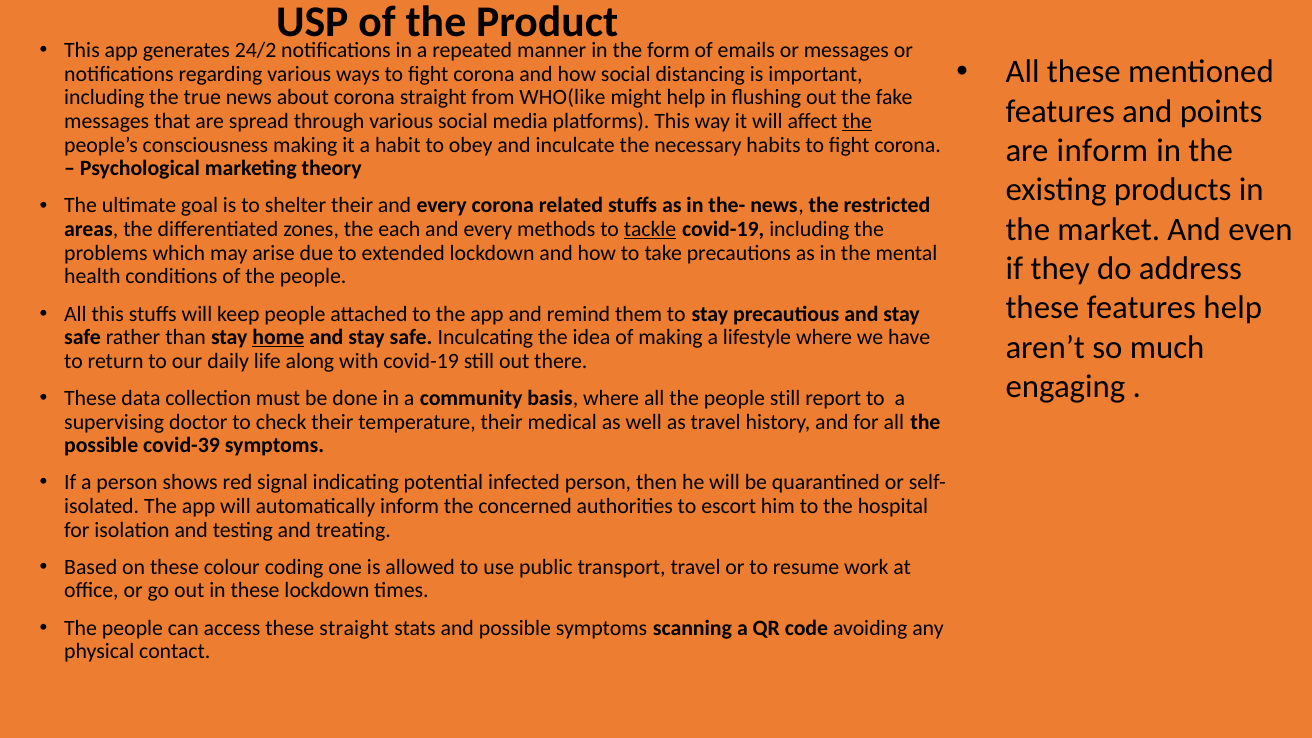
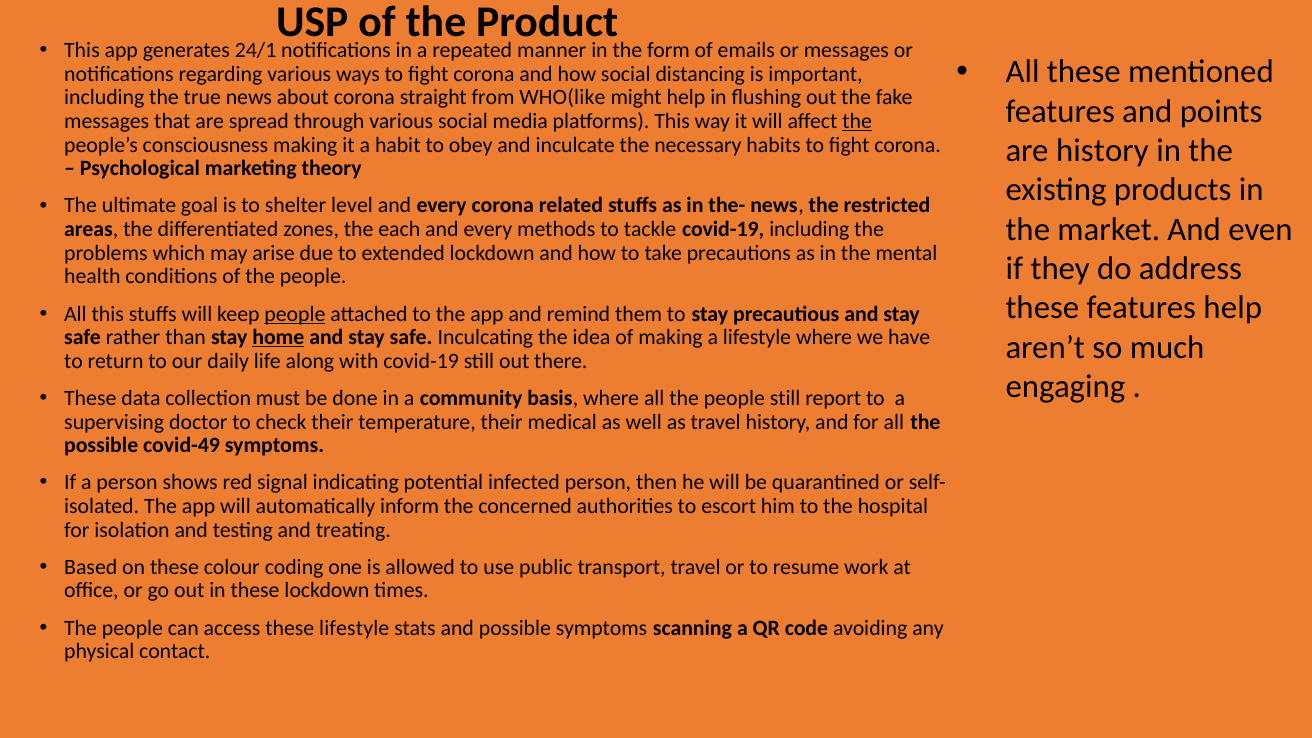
24/2: 24/2 -> 24/1 (256, 51)
are inform: inform -> history (1102, 151)
shelter their: their -> level (352, 206)
tackle underline: present -> none (650, 229)
people underline: none -> present (295, 314)
covid-39: covid-39 -> covid-49 (182, 445)
these straight: straight -> lifestyle (354, 628)
